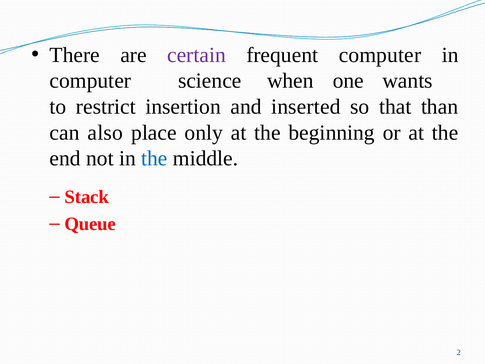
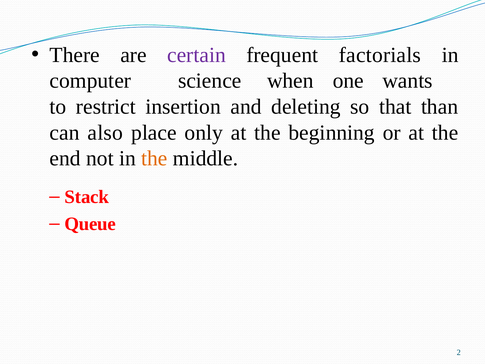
frequent computer: computer -> factorials (380, 55)
inserted: inserted -> deleting (306, 107)
the colour: blue -> orange (154, 158)
